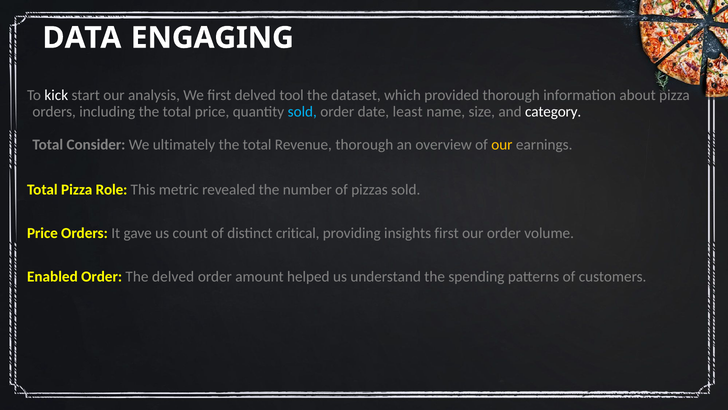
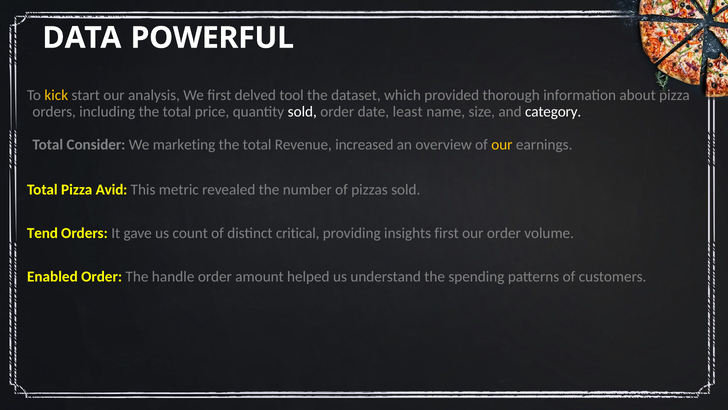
ENGAGING: ENGAGING -> POWERFUL (212, 38)
kick colour: white -> yellow (56, 95)
sold colour: light blue -> white (302, 112)
ultimately: ultimately -> marketing (184, 144)
Revenue thorough: thorough -> increased (364, 144)
Role: Role -> Avid (112, 190)
Price: Price -> Tend (42, 233)
The delved: delved -> handle (173, 277)
